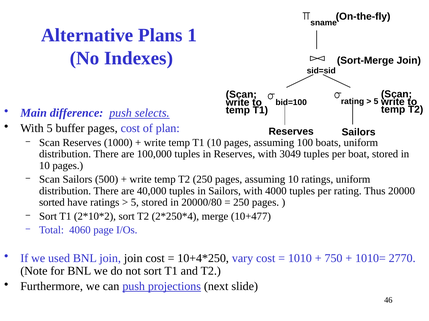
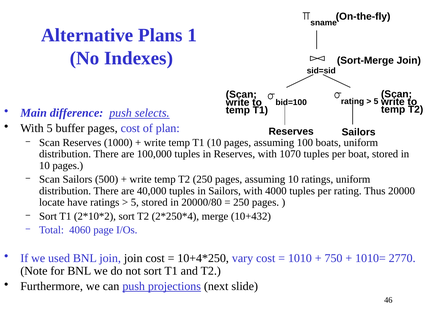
3049: 3049 -> 1070 (290, 154)
sorted: sorted -> locate (52, 203)
10+477: 10+477 -> 10+432 (251, 217)
